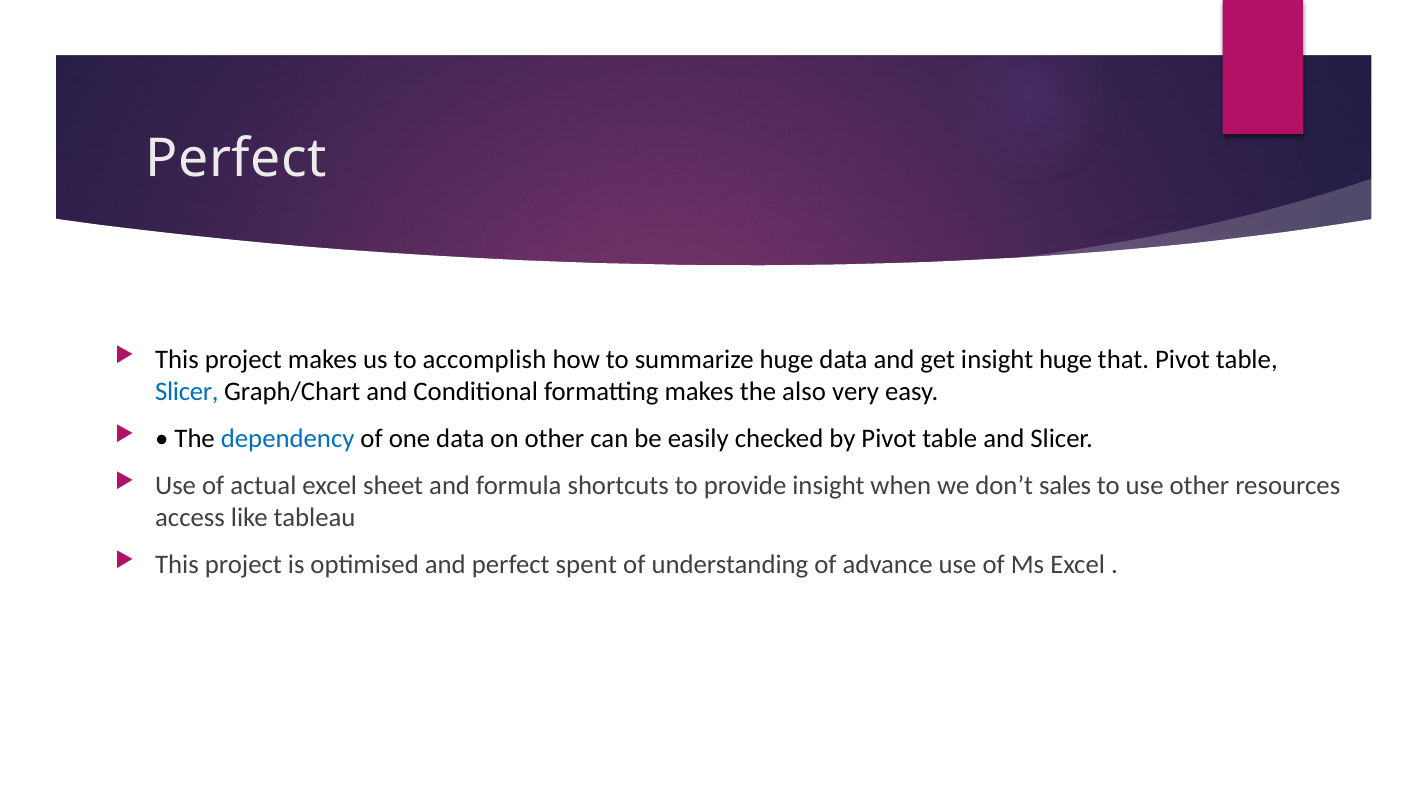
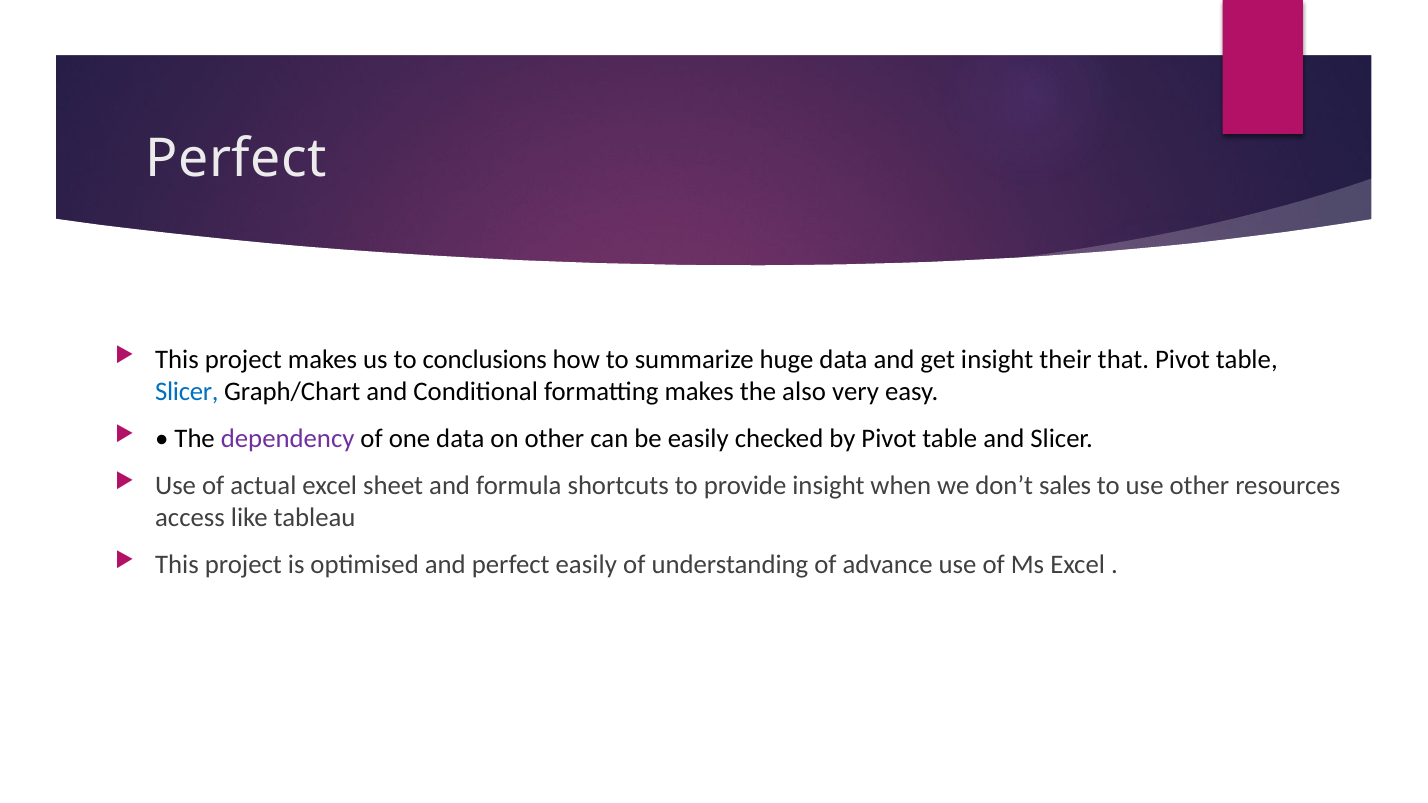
accomplish: accomplish -> conclusions (485, 359)
insight huge: huge -> their (1065, 359)
dependency colour: blue -> purple (288, 439)
perfect spent: spent -> easily (586, 565)
